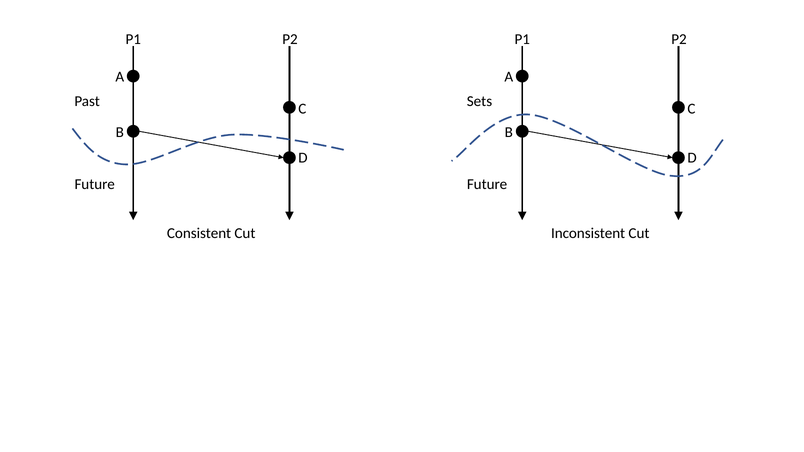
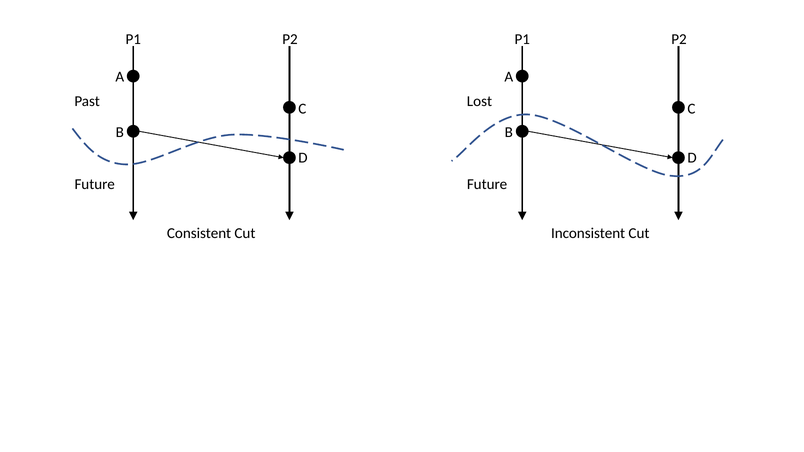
Sets: Sets -> Lost (479, 101)
